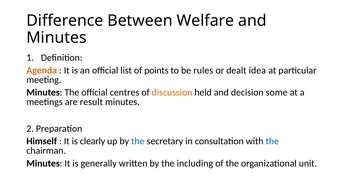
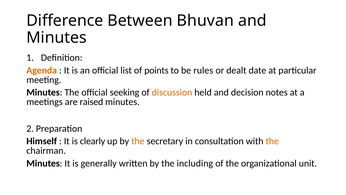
Welfare: Welfare -> Bhuvan (205, 21)
idea: idea -> date (257, 70)
centres: centres -> seeking (125, 92)
some: some -> notes (277, 92)
result: result -> raised (91, 102)
the colour: blue -> orange (138, 141)
the colour: blue -> orange (272, 141)
